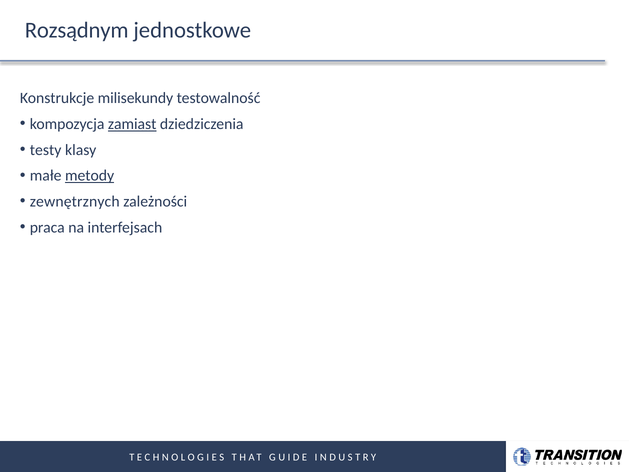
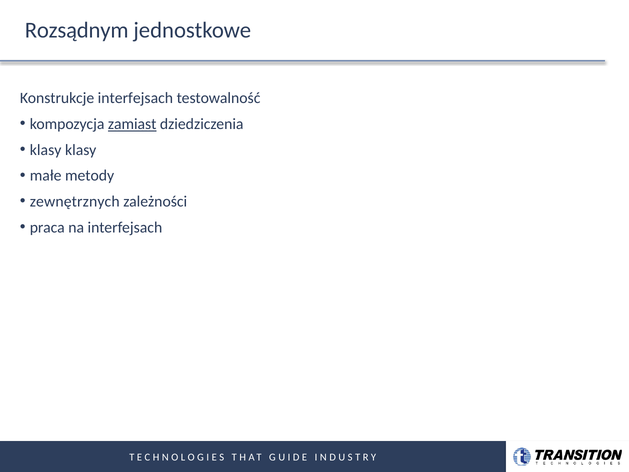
Konstrukcje milisekundy: milisekundy -> interfejsach (135, 98)
testy: testy -> klasy (46, 150)
metody underline: present -> none (90, 176)
